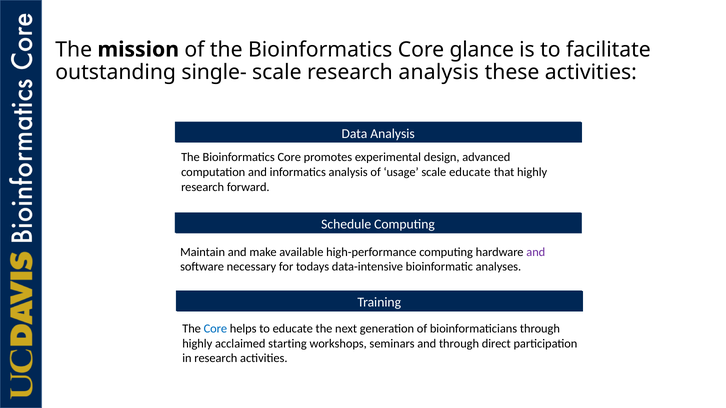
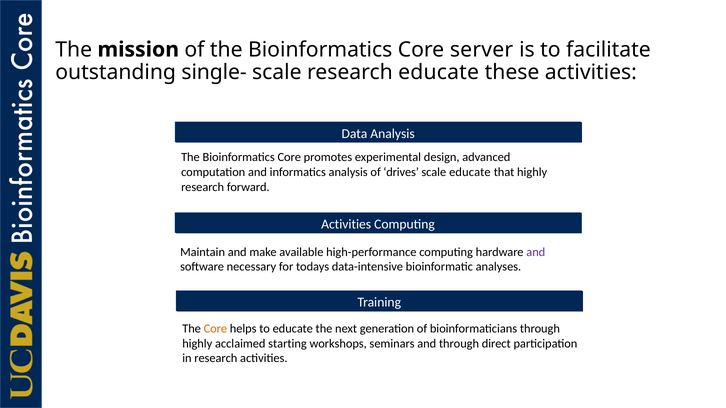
glance: glance -> server (482, 50)
research analysis: analysis -> educate (439, 72)
usage: usage -> drives (401, 172)
Schedule: Schedule -> Activities (346, 224)
Core colour: blue -> orange (215, 329)
